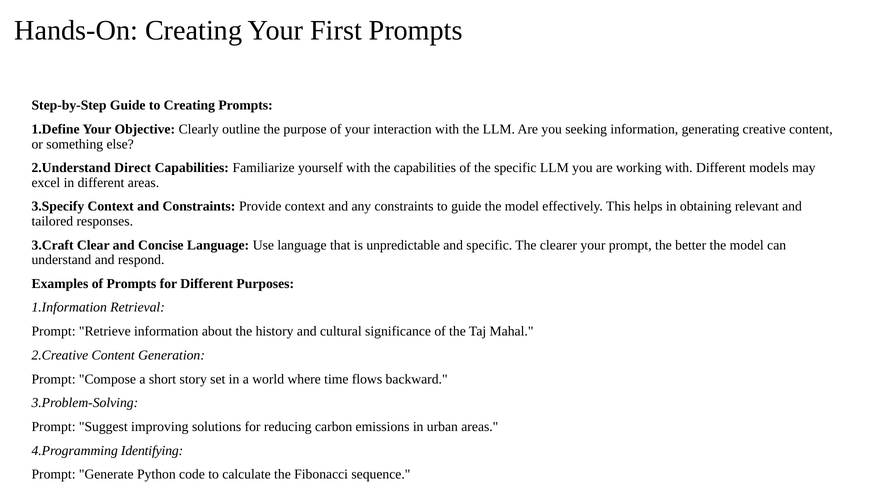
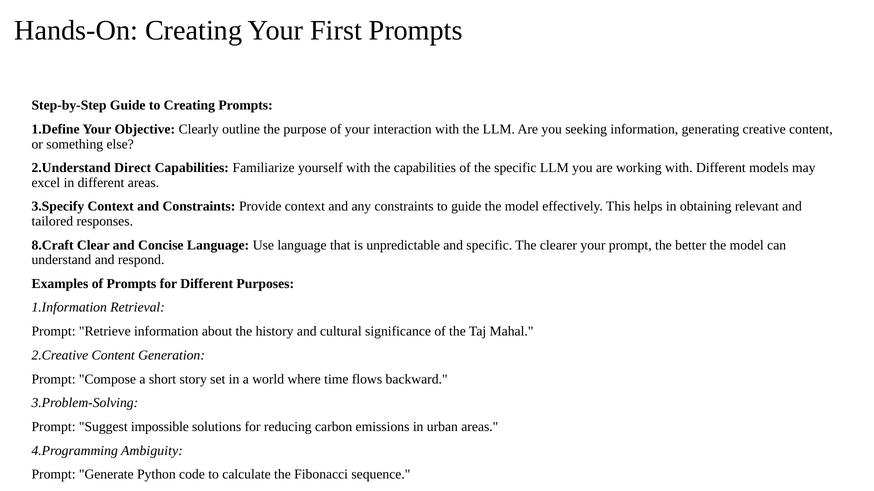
3.Craft: 3.Craft -> 8.Craft (53, 245)
improving: improving -> impossible (160, 427)
Identifying: Identifying -> Ambiguity (152, 451)
